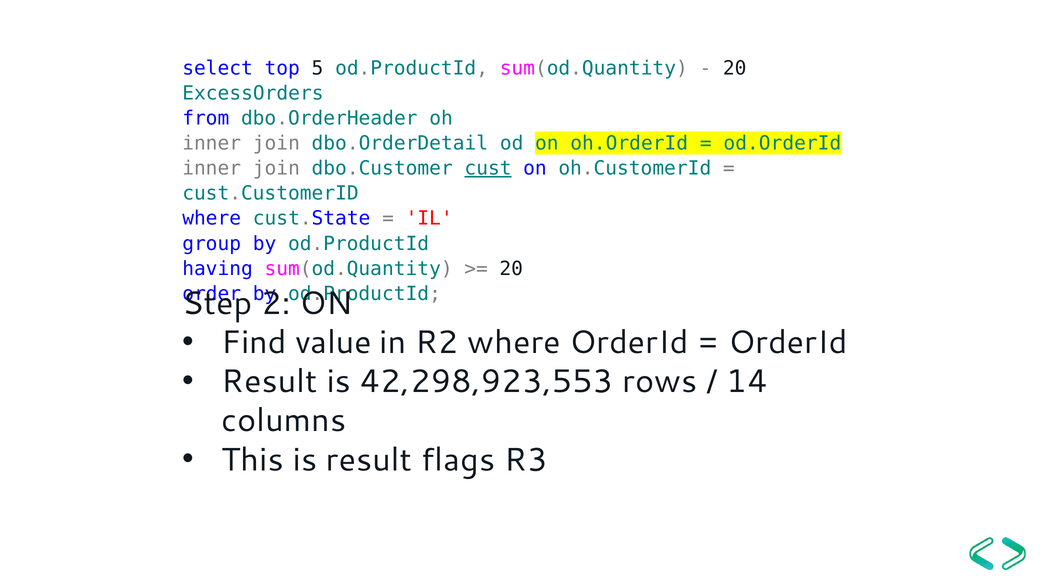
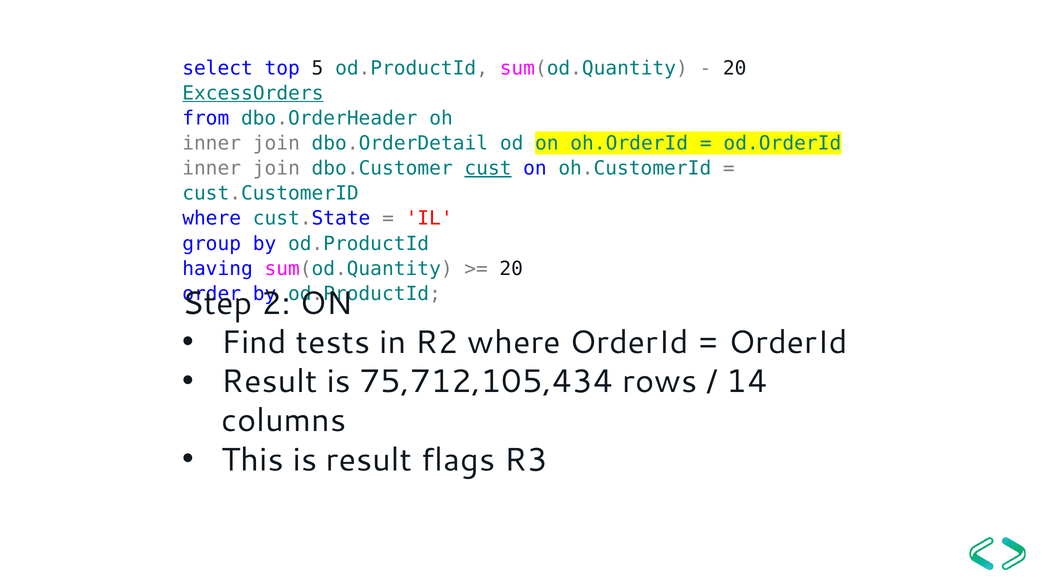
ExcessOrders underline: none -> present (253, 93)
value: value -> tests (333, 343)
42,298,923,553: 42,298,923,553 -> 75,712,105,434 (487, 382)
